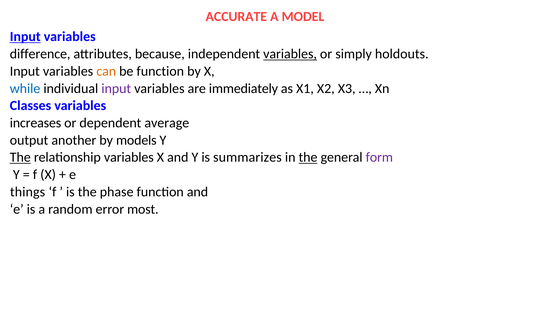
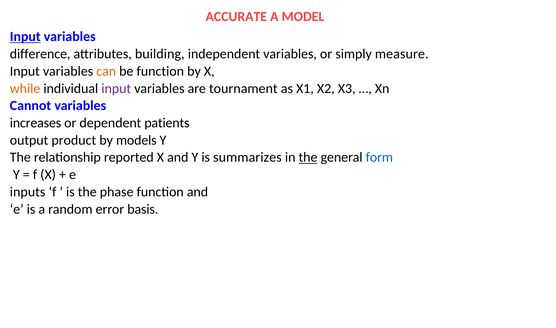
because: because -> building (160, 54)
variables underline: present -> none (290, 54)
holdouts: holdouts -> measure (402, 54)
while colour: blue -> orange (25, 89)
immediately: immediately -> tournament (243, 89)
Classes: Classes -> Cannot (31, 106)
average: average -> patients (167, 123)
another: another -> product (74, 140)
The underline: present -> none (20, 158)
relationship variables: variables -> reported (129, 158)
form colour: purple -> blue (379, 158)
things: things -> inputs (28, 192)
most: most -> basis (143, 209)
